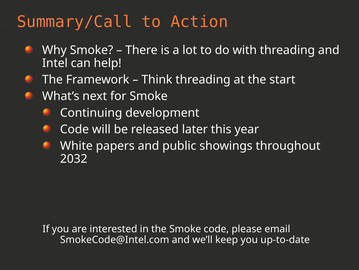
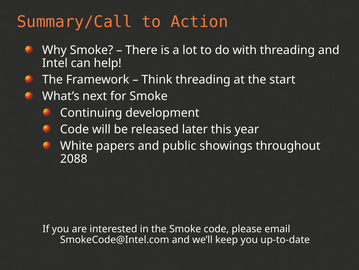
2032: 2032 -> 2088 (74, 158)
